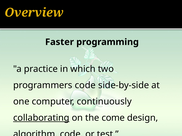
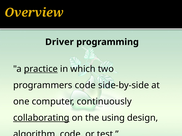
Faster: Faster -> Driver (59, 42)
practice underline: none -> present (41, 69)
come: come -> using (113, 118)
